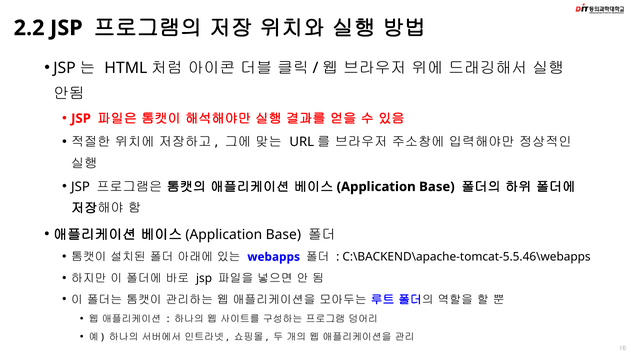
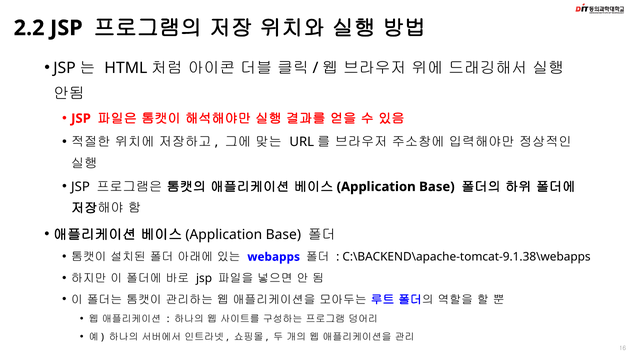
C:\BACKEND\apache-tomcat-5.5.46\webapps: C:\BACKEND\apache-tomcat-5.5.46\webapps -> C:\BACKEND\apache-tomcat-9.1.38\webapps (467, 257)
